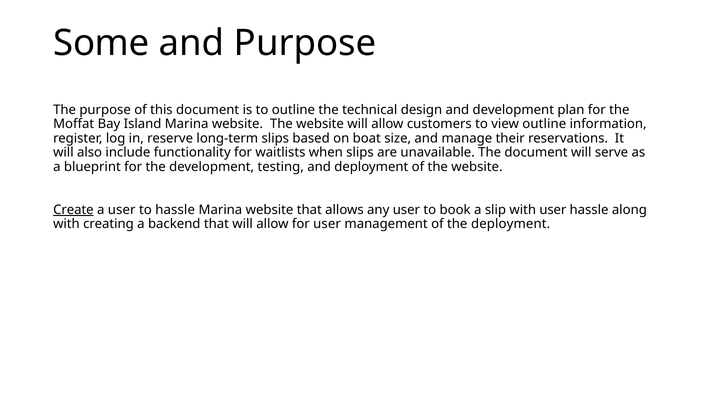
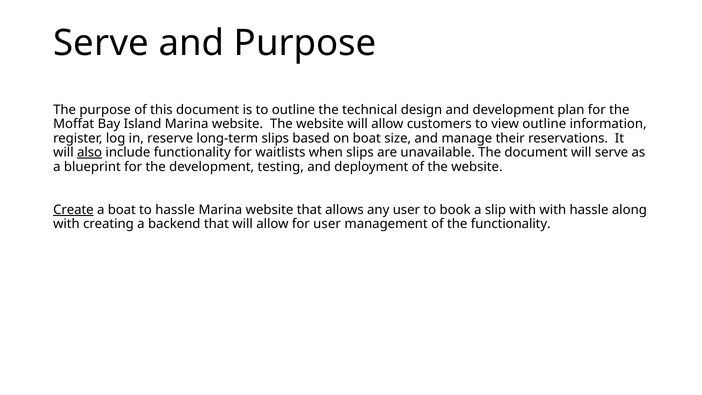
Some: Some -> Serve (101, 43)
also underline: none -> present (90, 152)
a user: user -> boat (122, 210)
with user: user -> with (553, 210)
the deployment: deployment -> functionality (511, 224)
